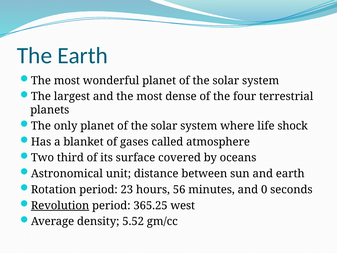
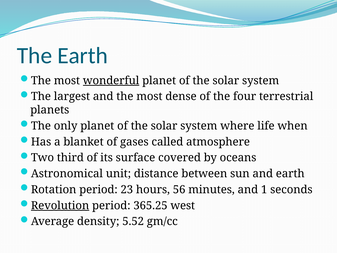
wonderful underline: none -> present (111, 81)
shock: shock -> when (293, 126)
0: 0 -> 1 (264, 189)
